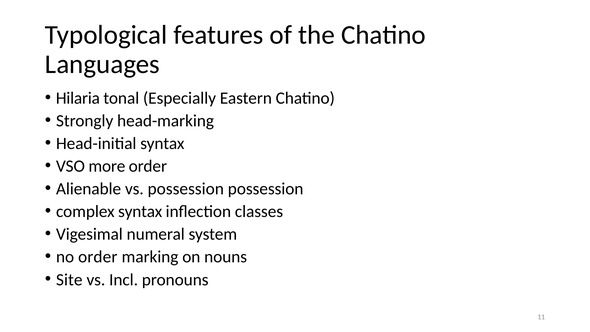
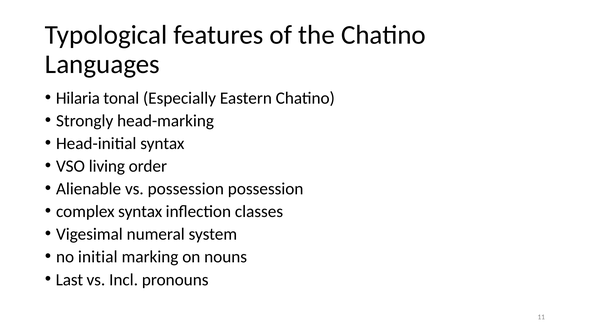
more: more -> living (107, 166)
no order: order -> initial (98, 257)
Site: Site -> Last (69, 280)
